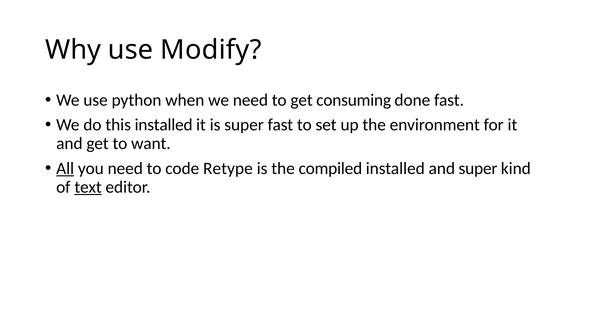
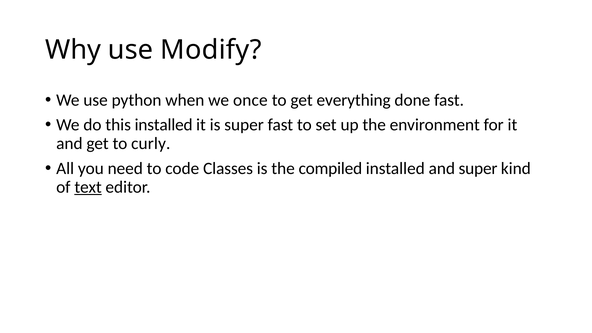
we need: need -> once (250, 100)
consuming: consuming -> everything (354, 100)
want: want -> curly (151, 144)
All underline: present -> none (65, 168)
Retype: Retype -> Classes (228, 168)
